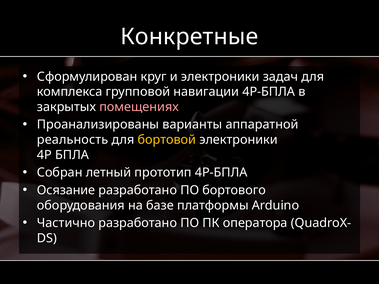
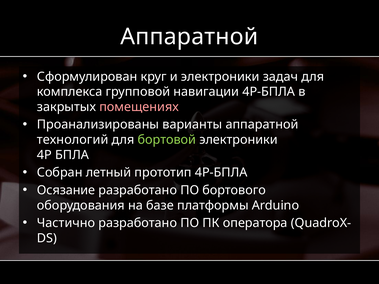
Конкретные: Конкретные -> Аппаратной (189, 37)
реальность: реальность -> технологий (73, 140)
бортовой colour: yellow -> light green (167, 140)
